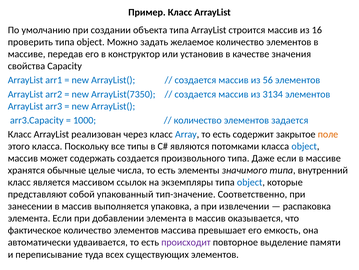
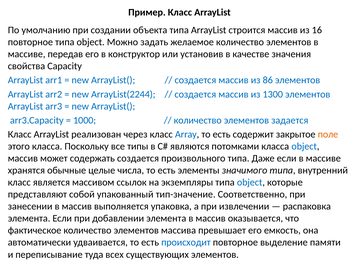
проверить: проверить -> повторное (30, 42)
56: 56 -> 86 (268, 80)
ArrayList(7350: ArrayList(7350 -> ArrayList(2244 (123, 94)
3134: 3134 -> 1300 (273, 94)
происходит colour: purple -> blue (186, 242)
